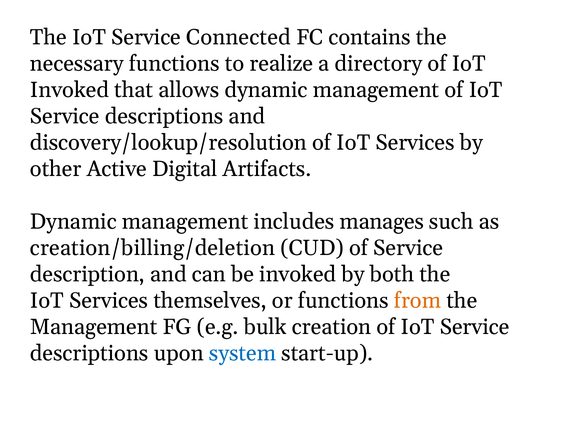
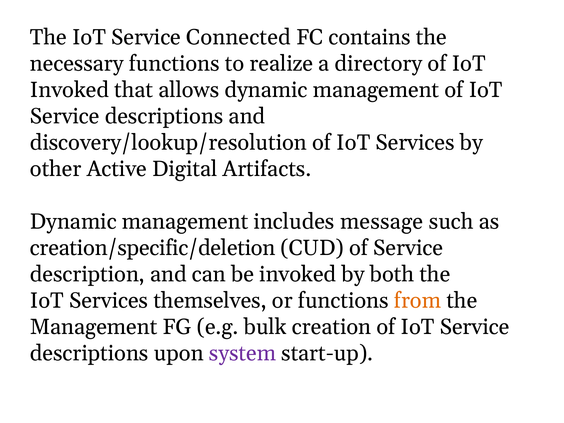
manages: manages -> message (382, 222)
creation/billing/deletion: creation/billing/deletion -> creation/specific/deletion (153, 248)
system colour: blue -> purple (242, 353)
